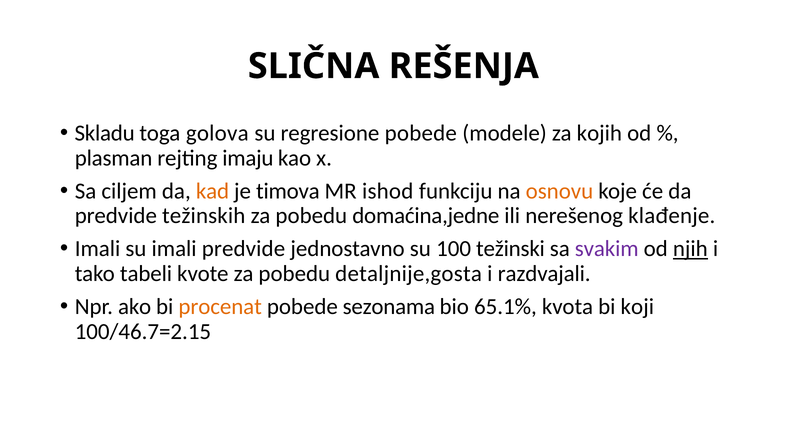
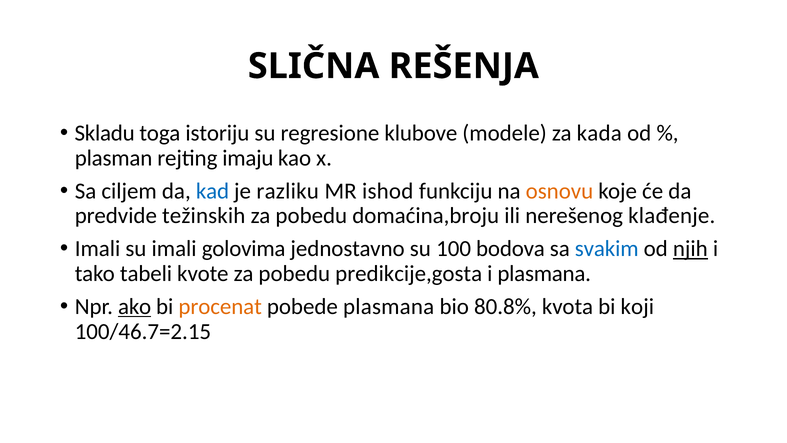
golova: golova -> istoriju (217, 133)
regresione pobede: pobede -> klubove (421, 133)
kojih: kojih -> kada (599, 133)
kad colour: orange -> blue (212, 191)
timova: timova -> razliku (288, 191)
domaćina,jedne: domaćina,jedne -> domaćina,broju (426, 216)
imali predvide: predvide -> golovima (244, 249)
težinski: težinski -> bodova (510, 249)
svakim colour: purple -> blue (607, 249)
detaljnije,gosta: detaljnije,gosta -> predikcije,gosta (409, 273)
i razdvajali: razdvajali -> plasmana (544, 273)
ako underline: none -> present (135, 306)
pobede sezonama: sezonama -> plasmana (389, 306)
65.1%: 65.1% -> 80.8% (505, 306)
